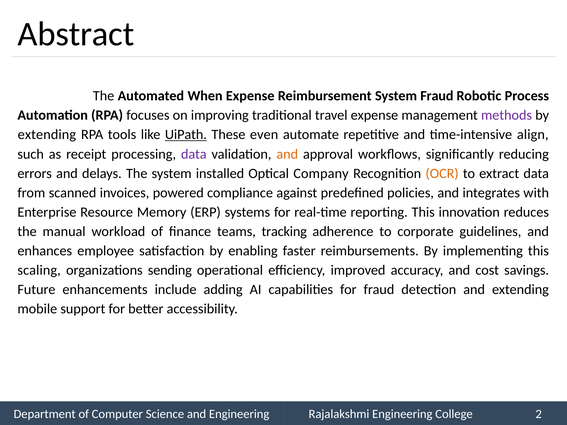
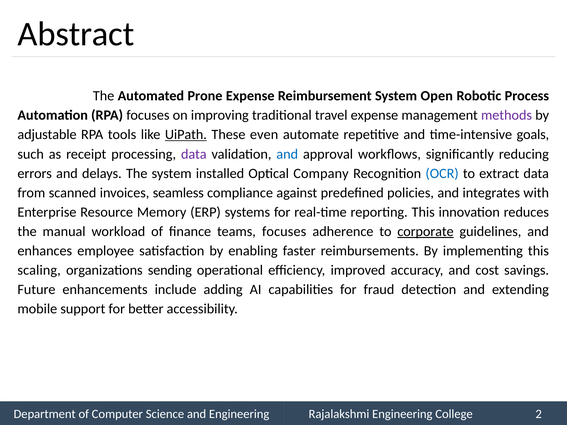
When: When -> Prone (205, 96)
System Fraud: Fraud -> Open (437, 96)
extending: extending -> adjustable (47, 135)
align: align -> goals (533, 135)
and colour: orange -> blue (287, 154)
OCR colour: orange -> blue (442, 173)
powered: powered -> seamless (178, 193)
teams tracking: tracking -> focuses (284, 232)
corporate underline: none -> present (426, 232)
